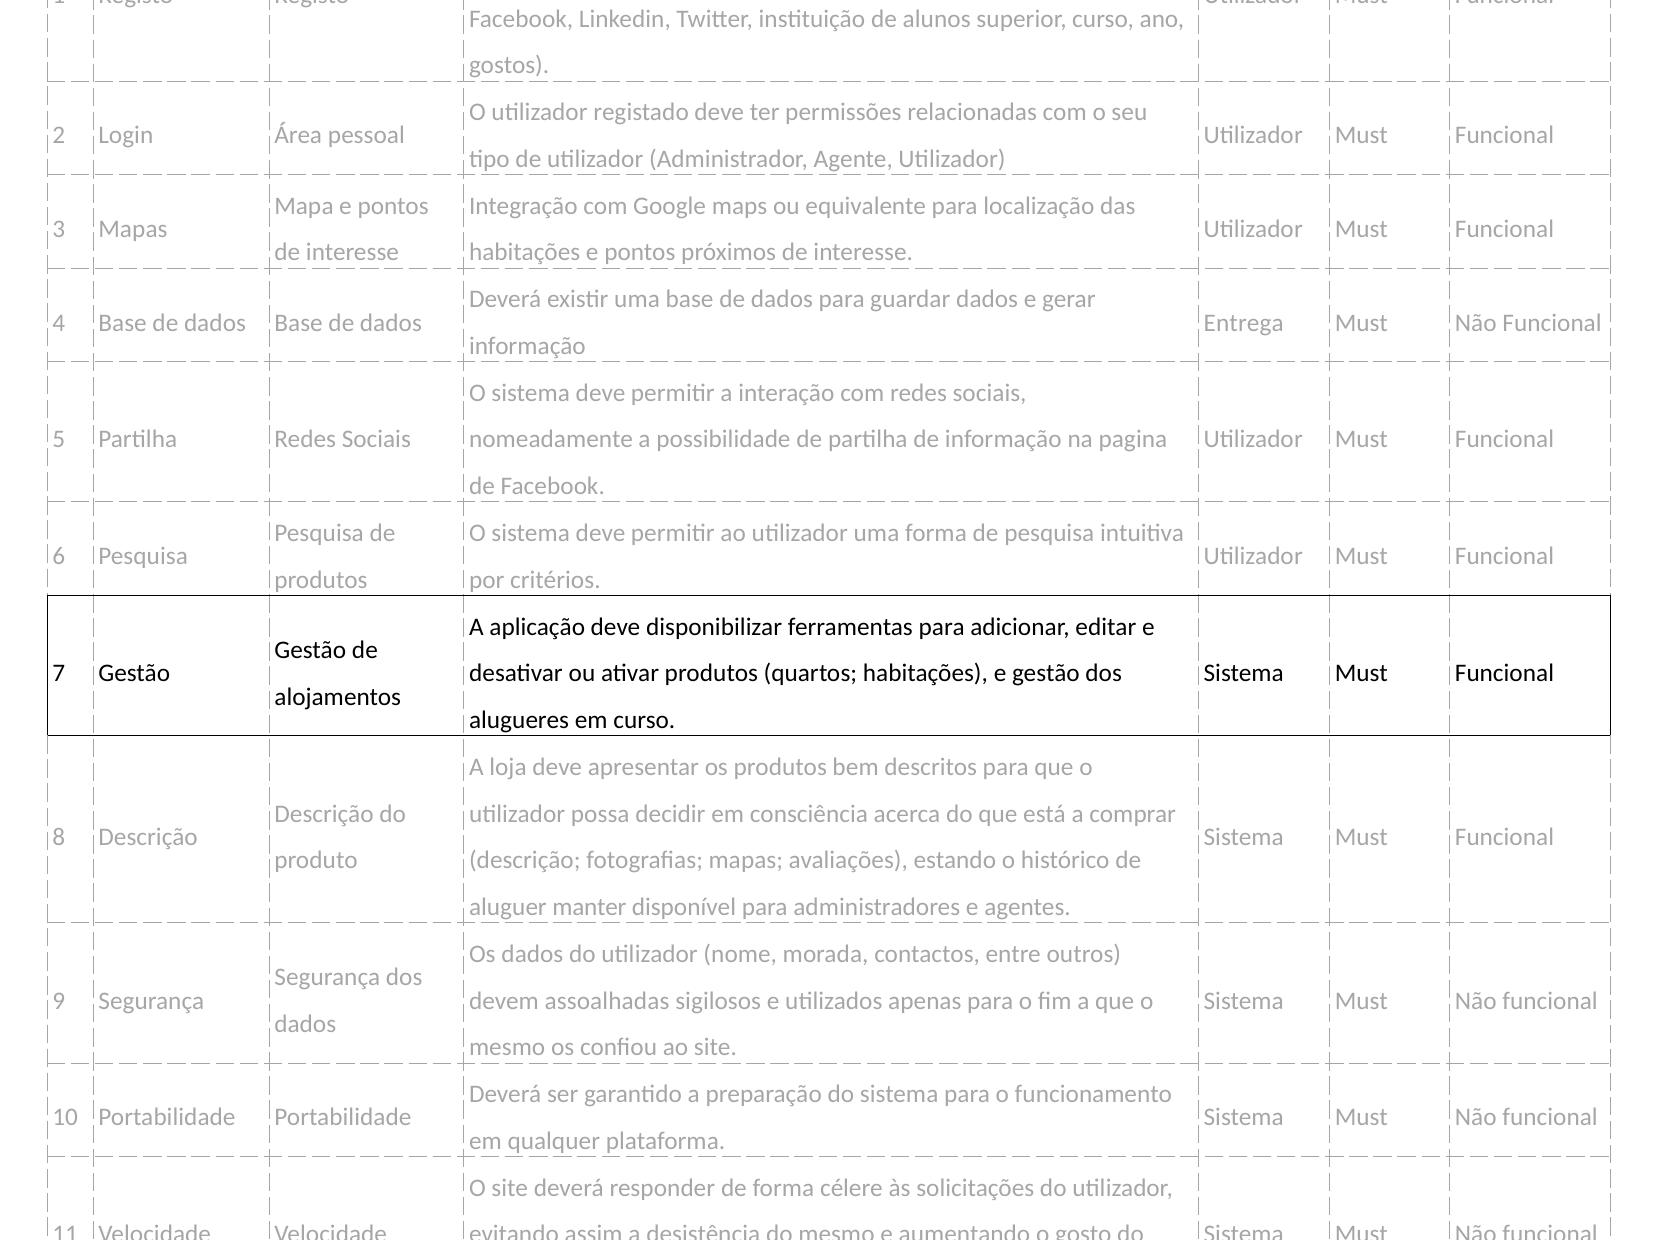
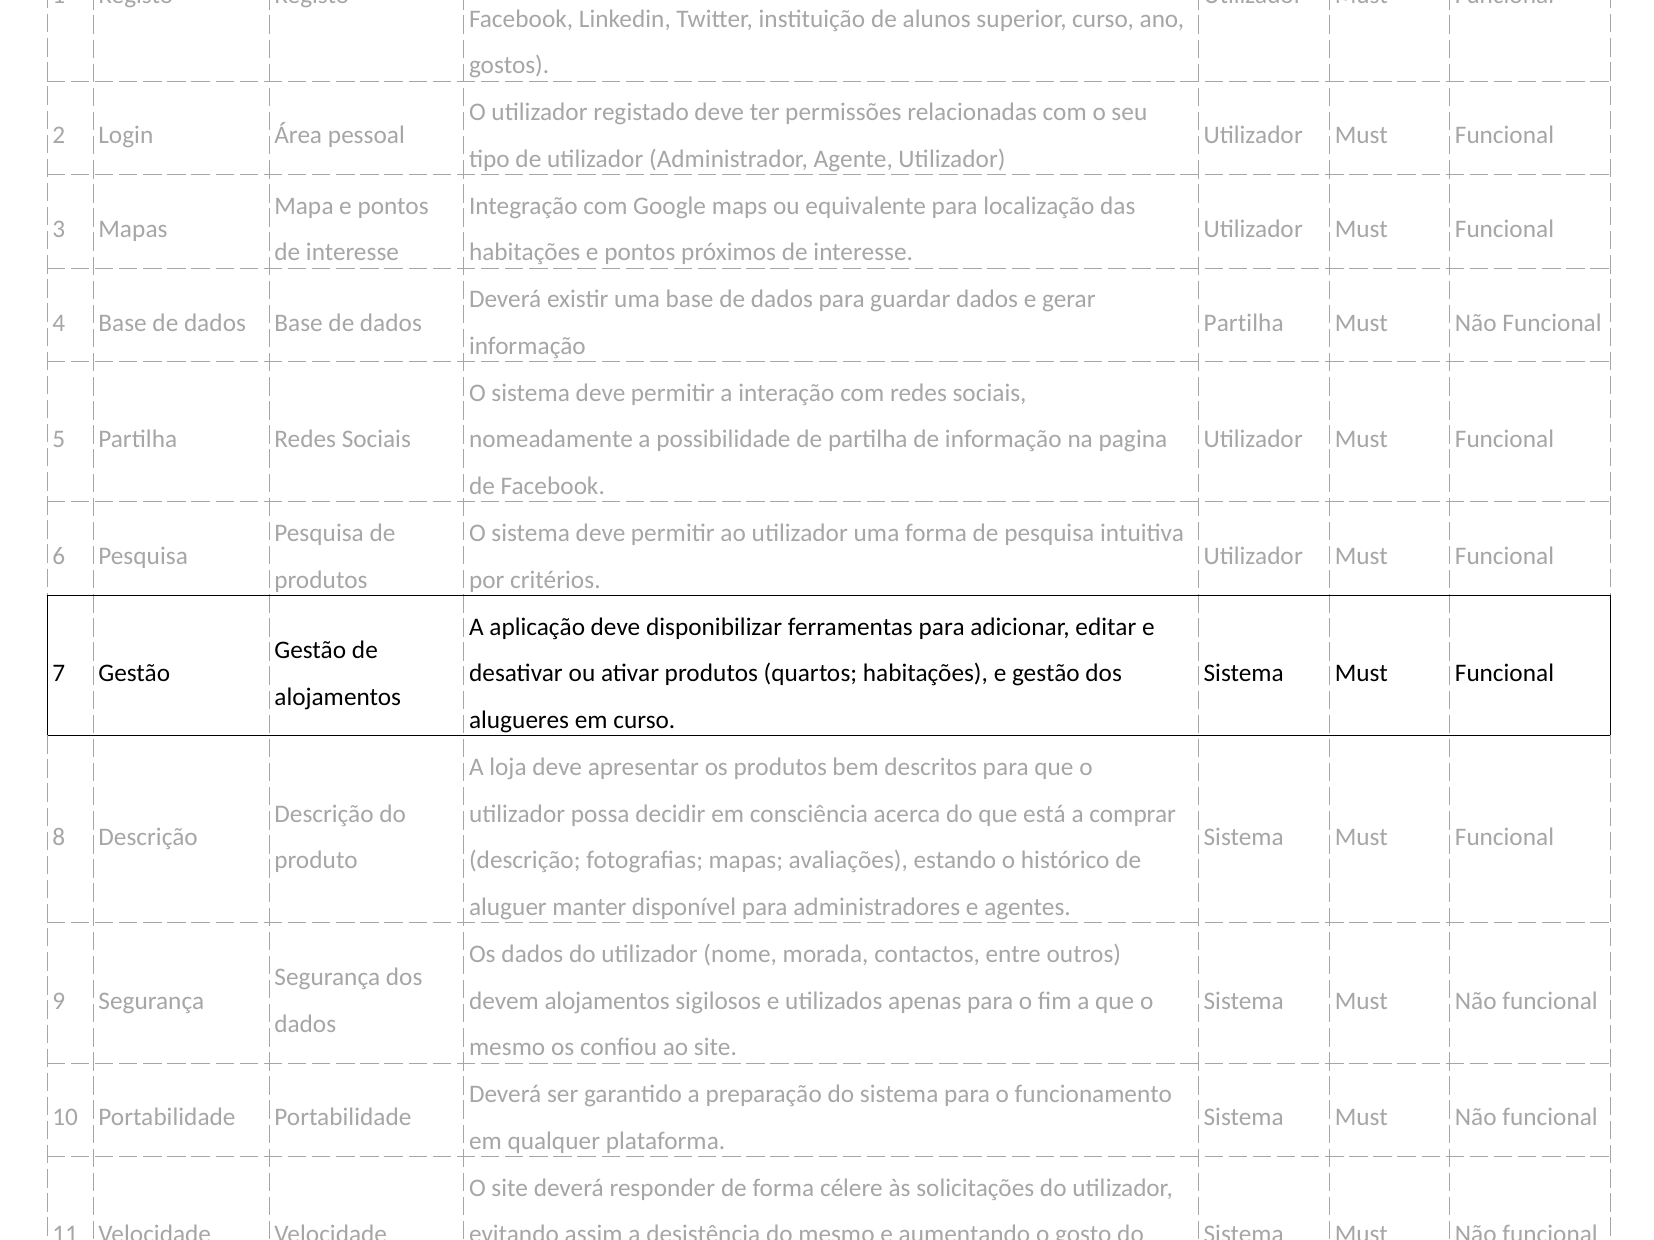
Entrega: Entrega -> Partilha (1244, 323)
devem assoalhadas: assoalhadas -> alojamentos (607, 1001)
